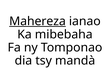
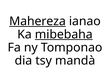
mibebaha underline: none -> present (64, 35)
